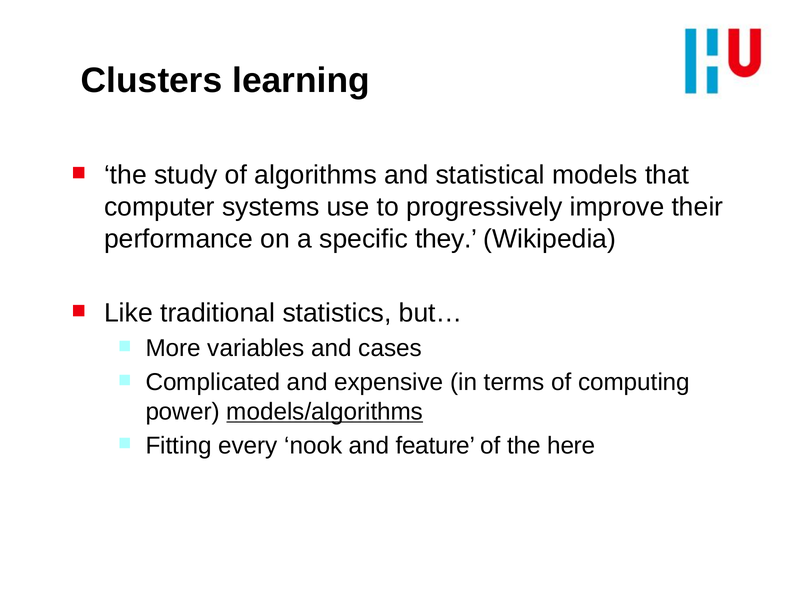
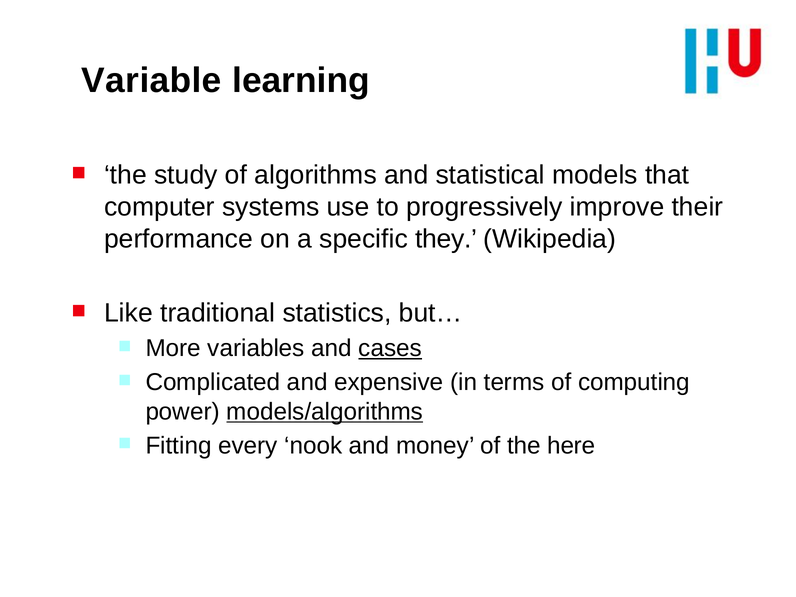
Clusters: Clusters -> Variable (151, 81)
cases underline: none -> present (390, 348)
feature: feature -> money (435, 446)
